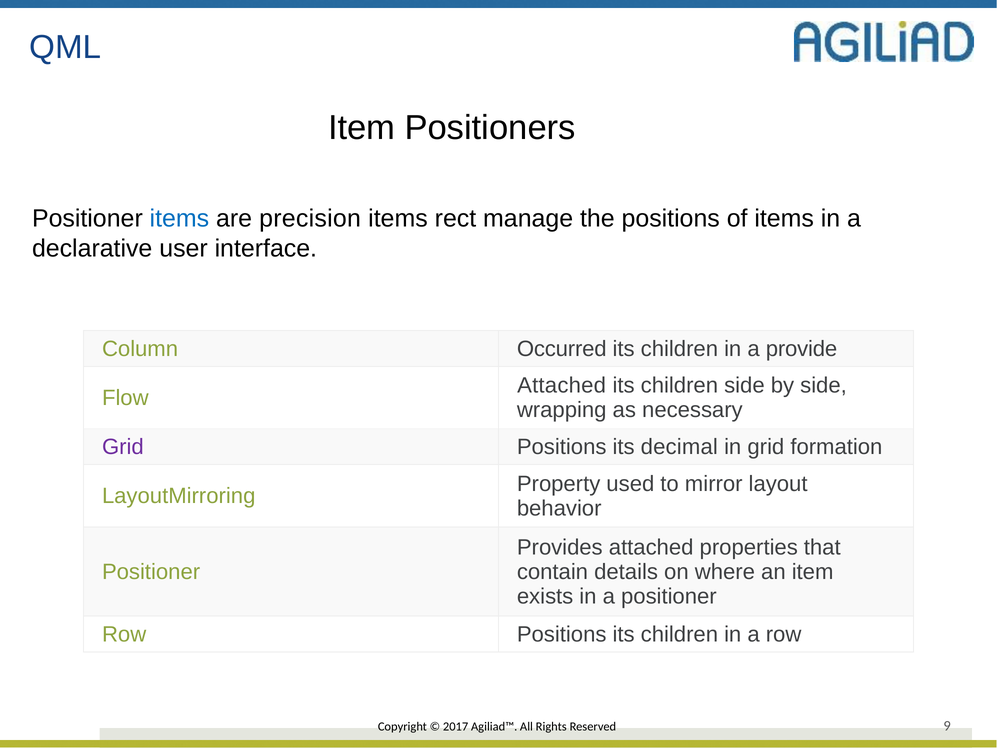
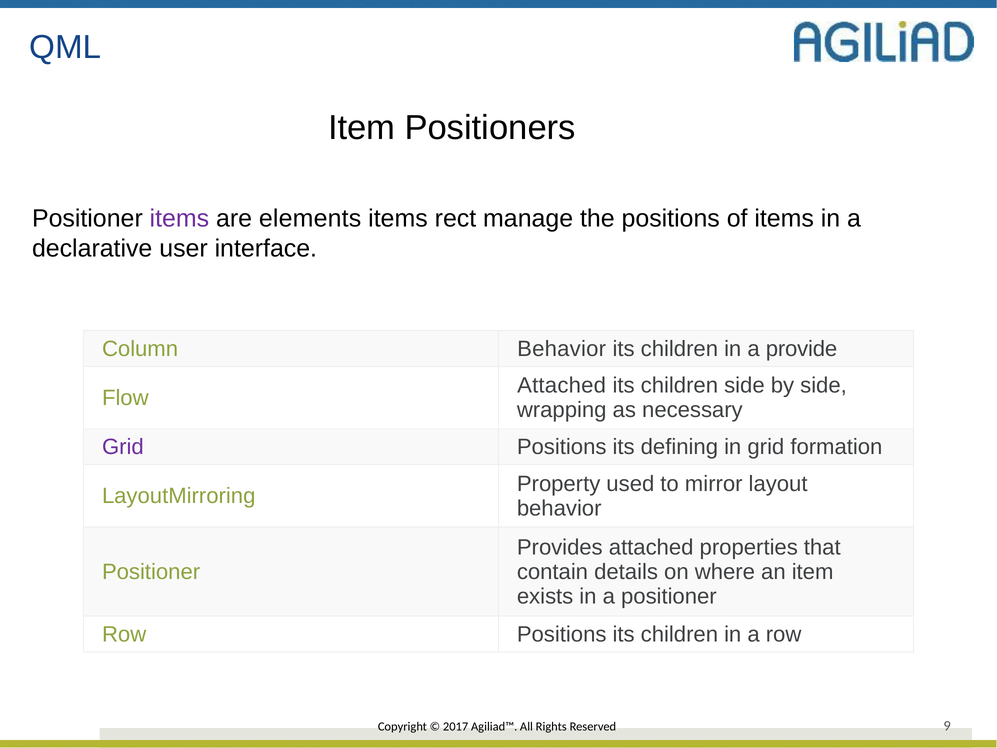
items colour: blue -> purple (179, 218)
precision: precision -> elements (310, 218)
Column Occurred: Occurred -> Behavior (562, 349)
decimal: decimal -> defining (679, 447)
